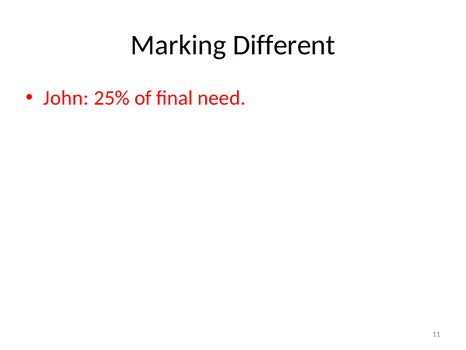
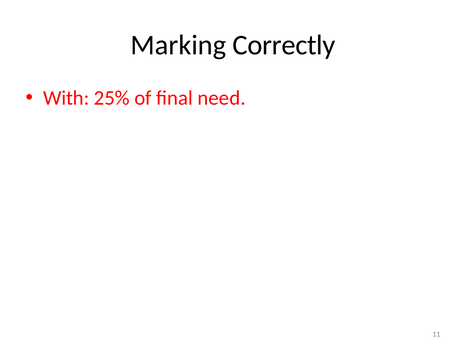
Different: Different -> Correctly (284, 45)
John: John -> With (66, 98)
